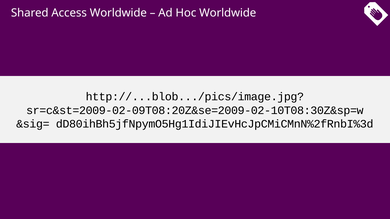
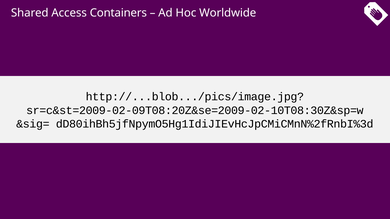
Access Worldwide: Worldwide -> Containers (118, 13)
